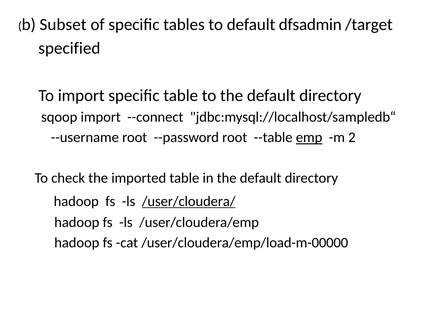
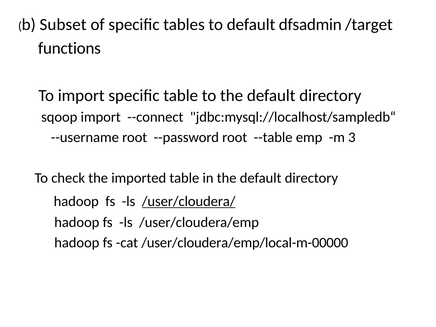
specified: specified -> functions (69, 48)
emp underline: present -> none (309, 137)
2: 2 -> 3 (352, 137)
/user/cloudera/emp/load-m-00000: /user/cloudera/emp/load-m-00000 -> /user/cloudera/emp/local-m-00000 (245, 243)
